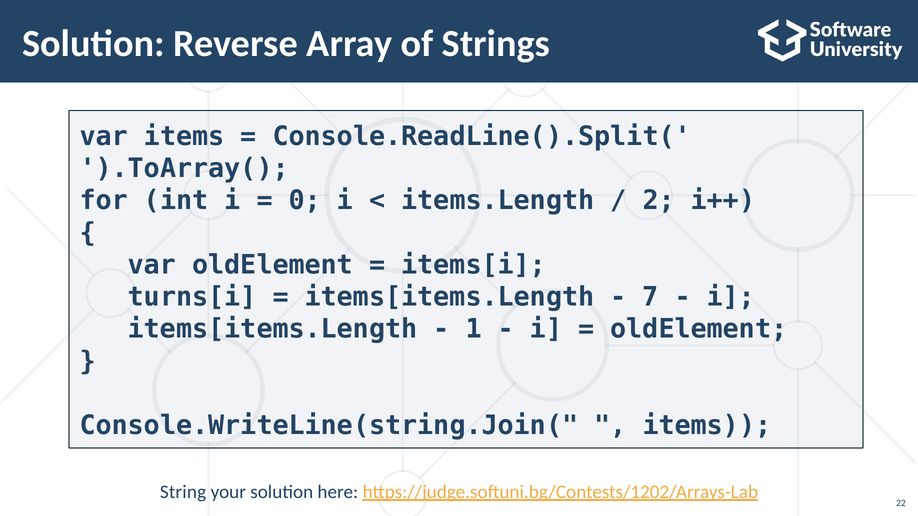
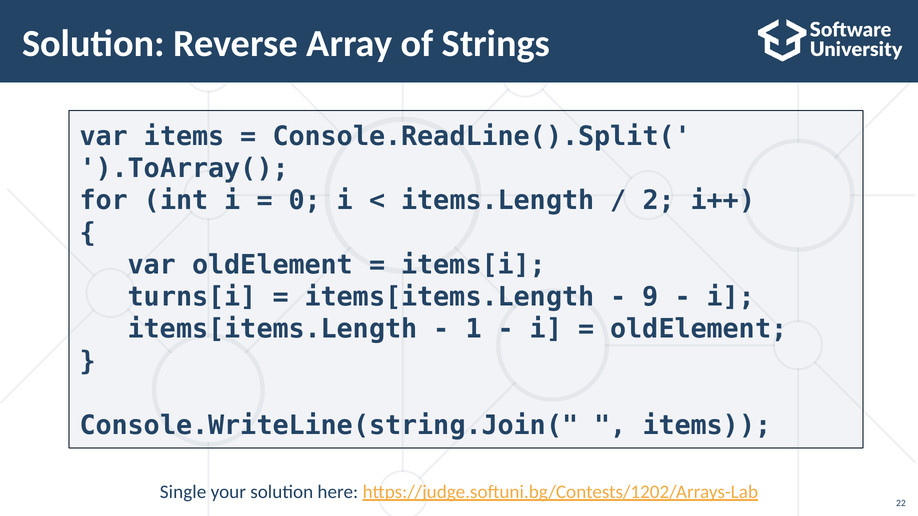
7: 7 -> 9 (651, 297)
String: String -> Single (183, 492)
